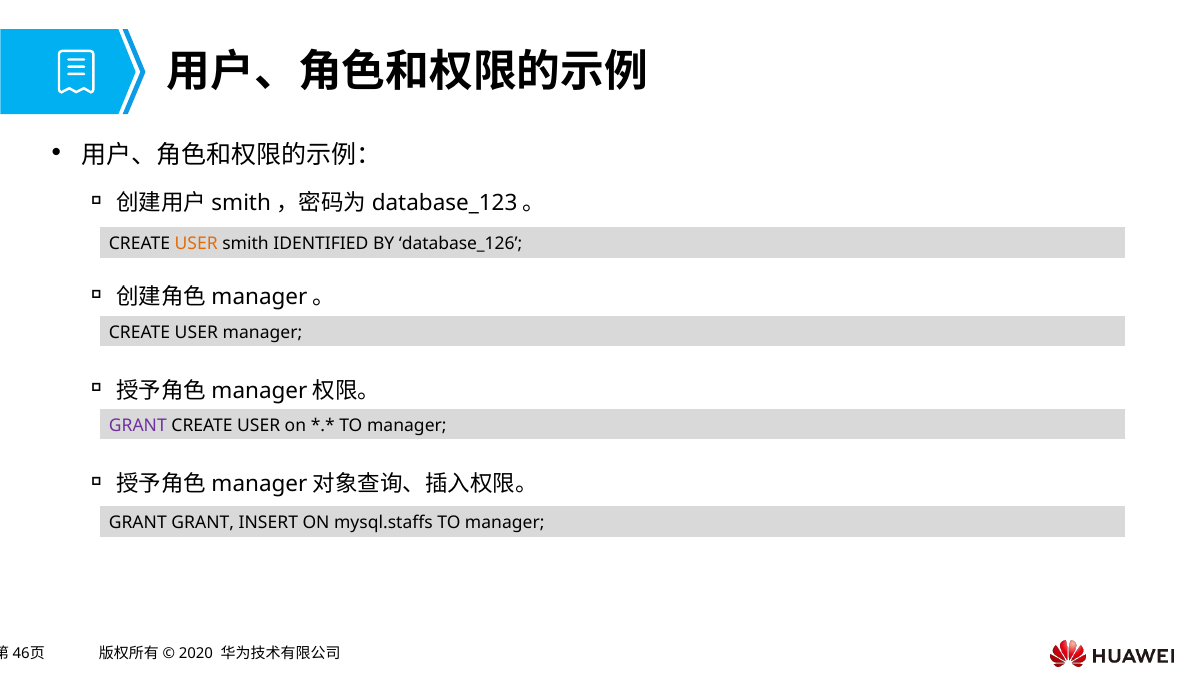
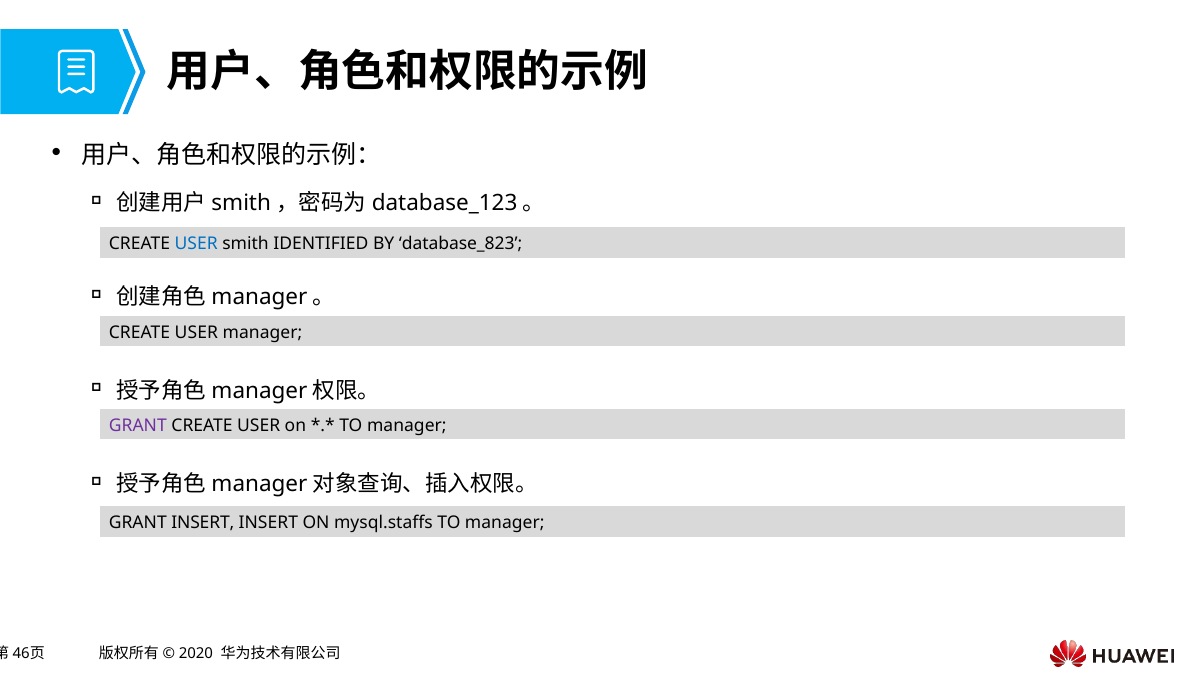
USER colour: orange -> blue (196, 244)
database_126: database_126 -> database_823 (461, 244)
GRANT GRANT: GRANT -> INSERT (203, 523)
